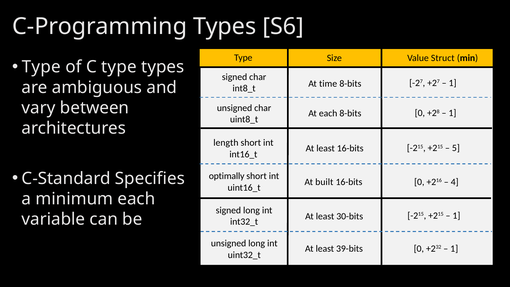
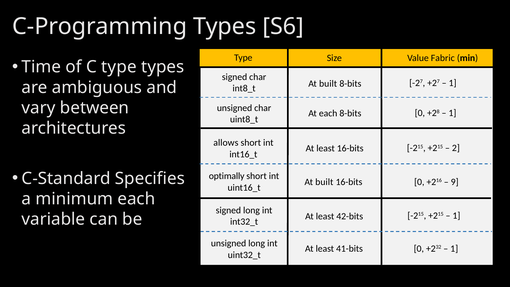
Struct: Struct -> Fabric (443, 58)
Type: Type -> Time (41, 67)
time: time -> built (328, 84)
length: length -> allows (226, 143)
5: 5 -> 2 (456, 148)
4: 4 -> 9 (455, 182)
30-bits: 30-bits -> 42-bits (350, 216)
39-bits: 39-bits -> 41-bits (350, 248)
